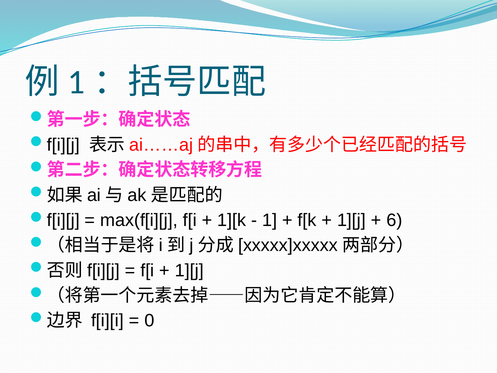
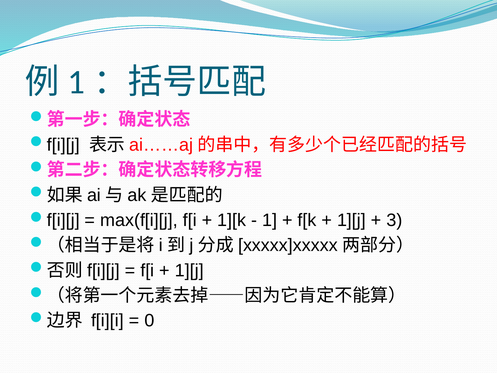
6: 6 -> 3 (394, 220)
